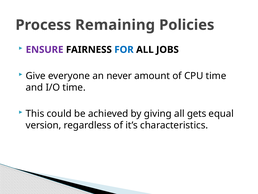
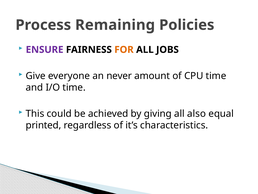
FOR colour: blue -> orange (124, 50)
gets: gets -> also (197, 113)
version: version -> printed (43, 125)
